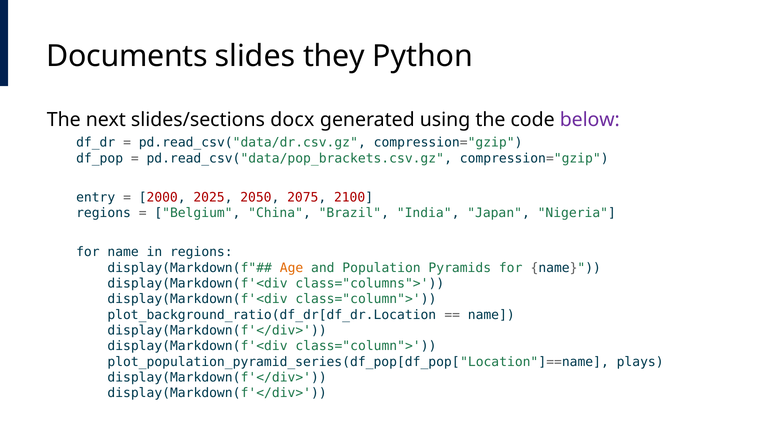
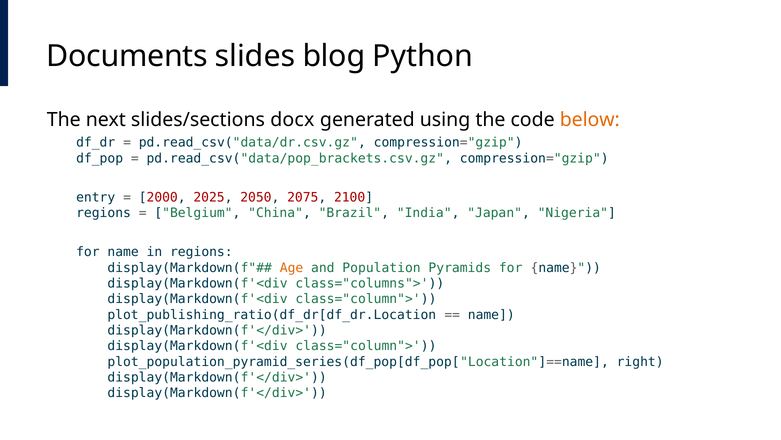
they: they -> blog (334, 56)
below colour: purple -> orange (590, 120)
plot_background_ratio(df_dr[df_dr.Location: plot_background_ratio(df_dr[df_dr.Location -> plot_publishing_ratio(df_dr[df_dr.Location (272, 314)
plays: plays -> right (640, 361)
